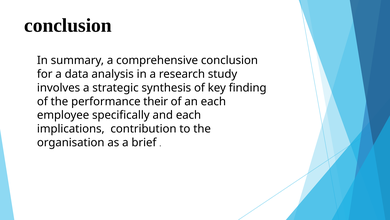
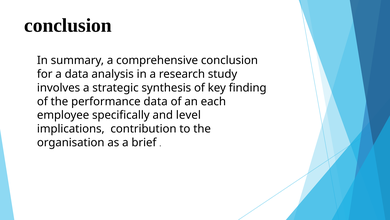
performance their: their -> data (156, 101)
and each: each -> level (188, 115)
